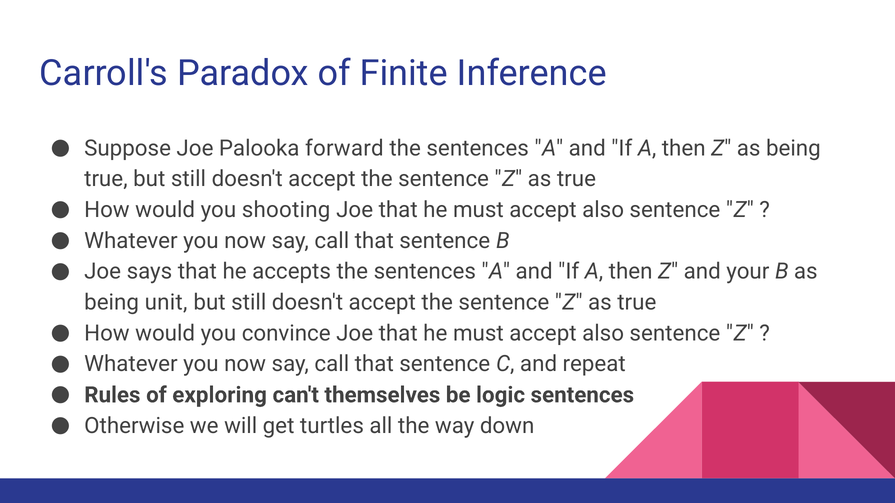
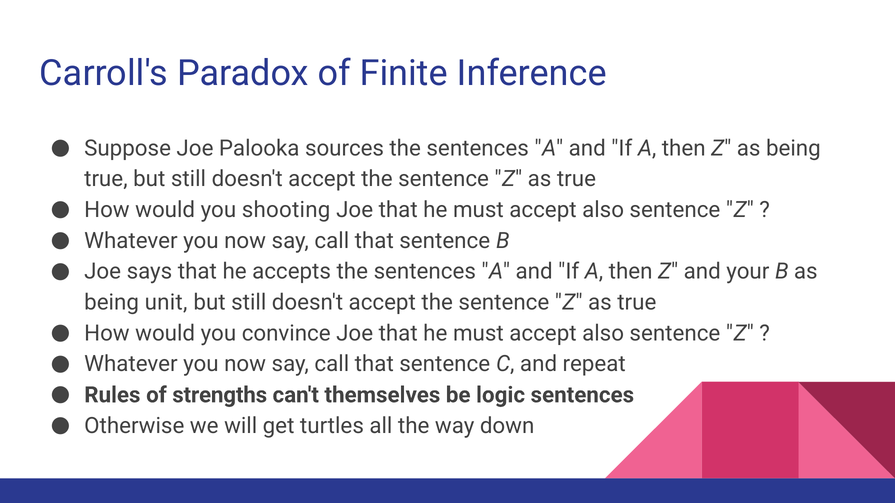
forward: forward -> sources (345, 148)
exploring: exploring -> strengths (220, 395)
